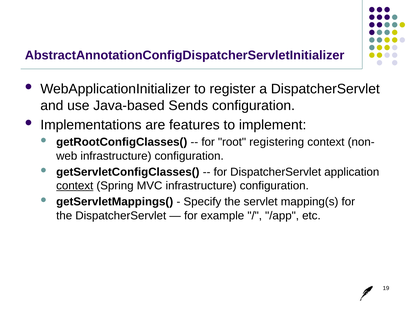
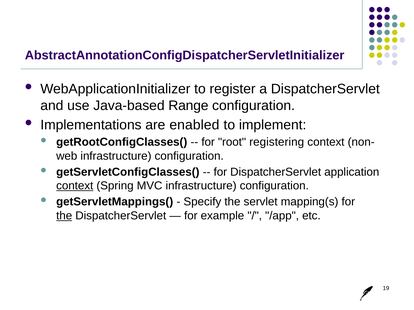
Sends: Sends -> Range (188, 106)
features: features -> enabled (194, 125)
the underline: none -> present (64, 216)
